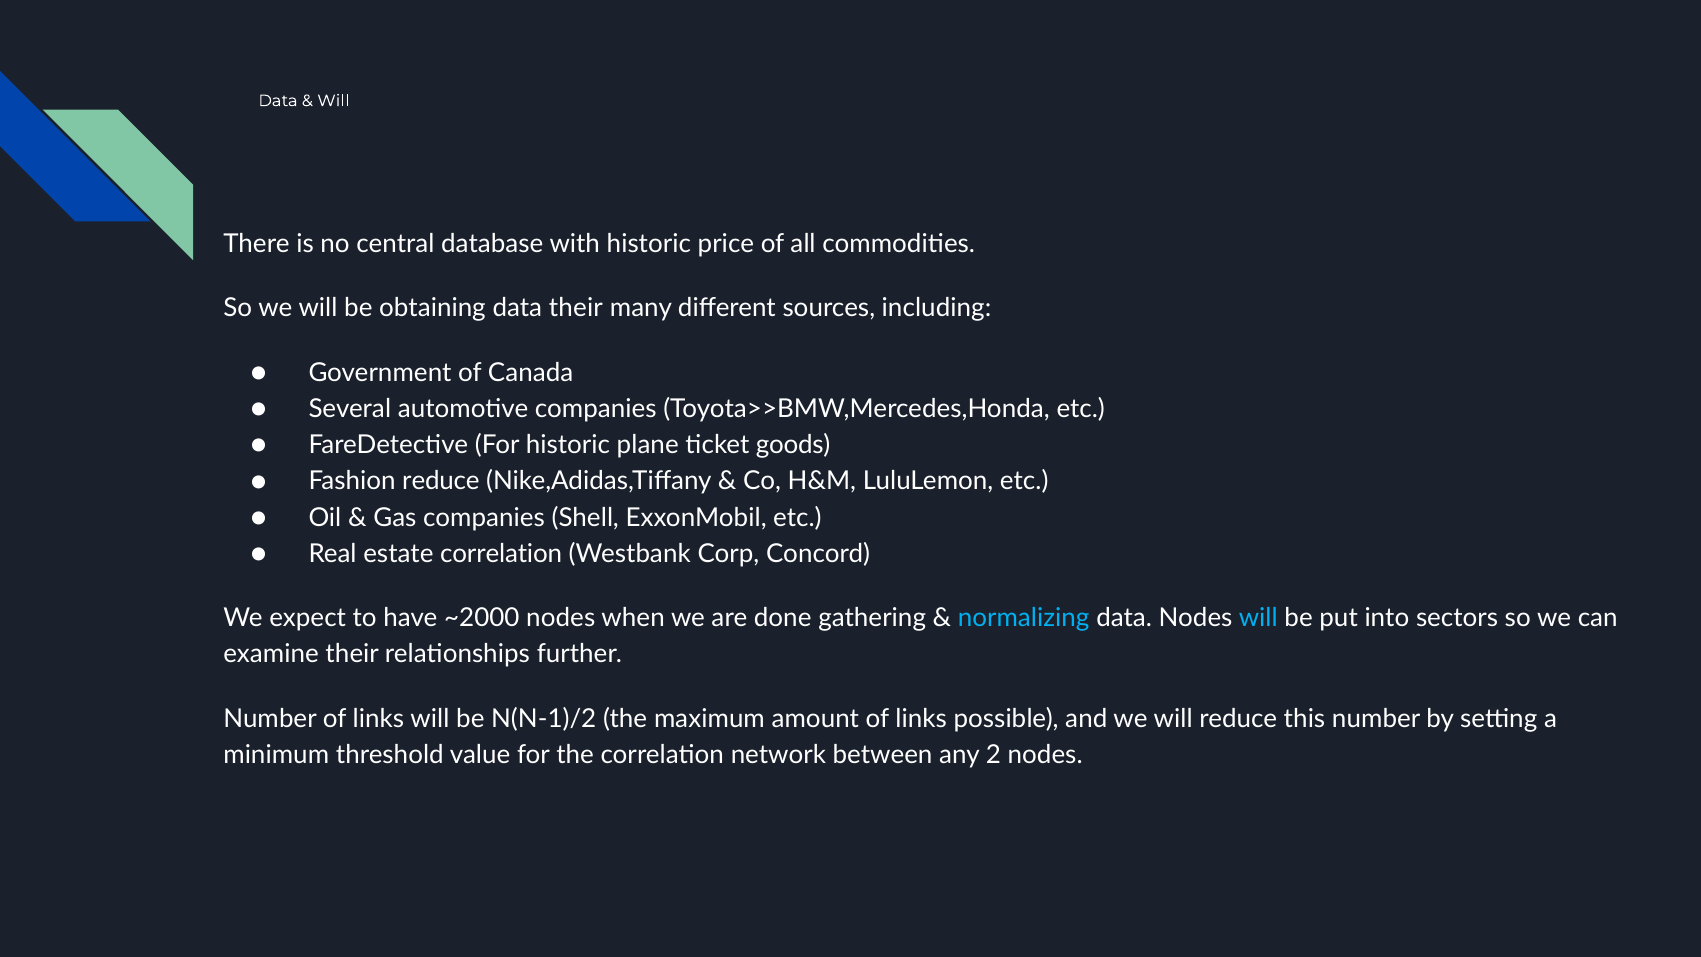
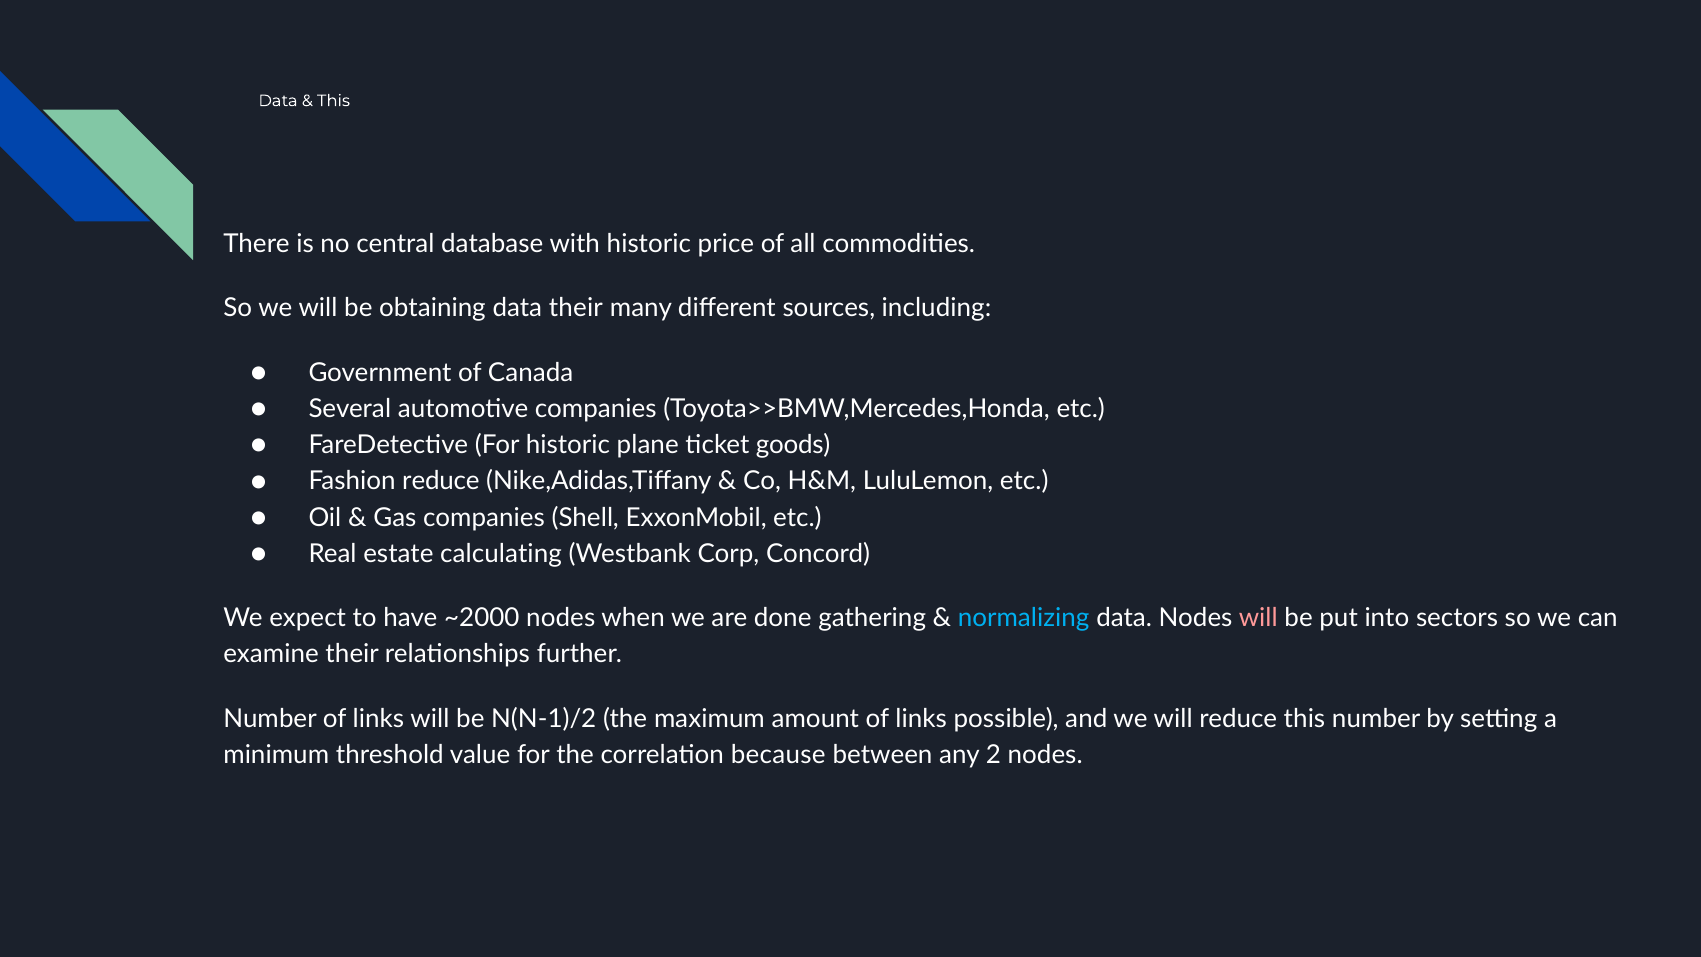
Will: Will -> This (334, 101)
estate correlation: correlation -> calculating (501, 554)
will colour: light blue -> pink (1258, 618)
network: network -> because (778, 755)
